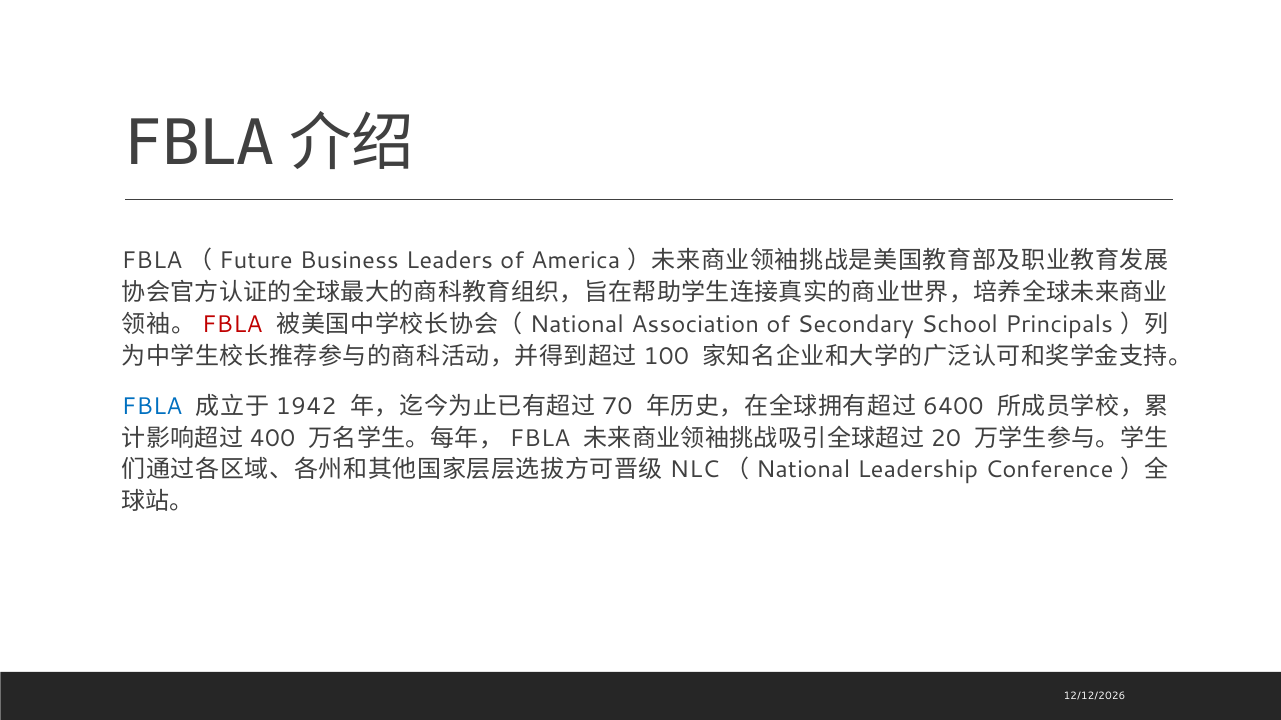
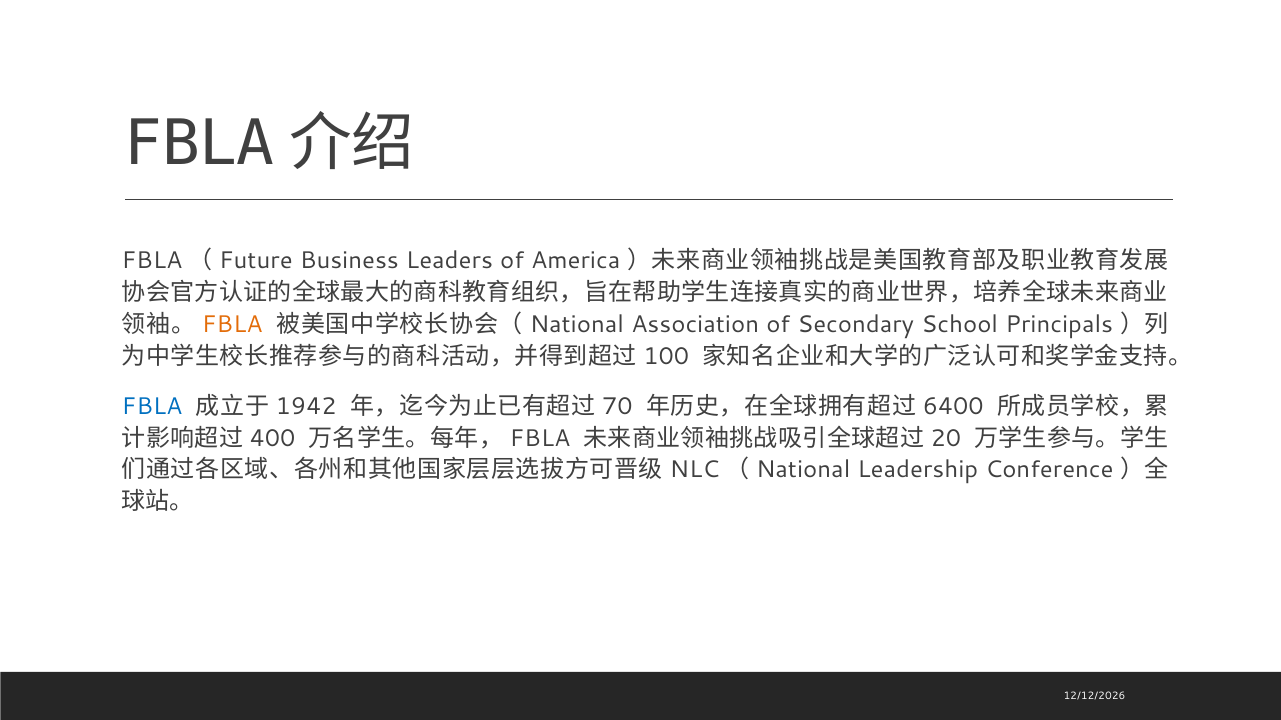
FBLA colour: red -> orange (232, 325)
